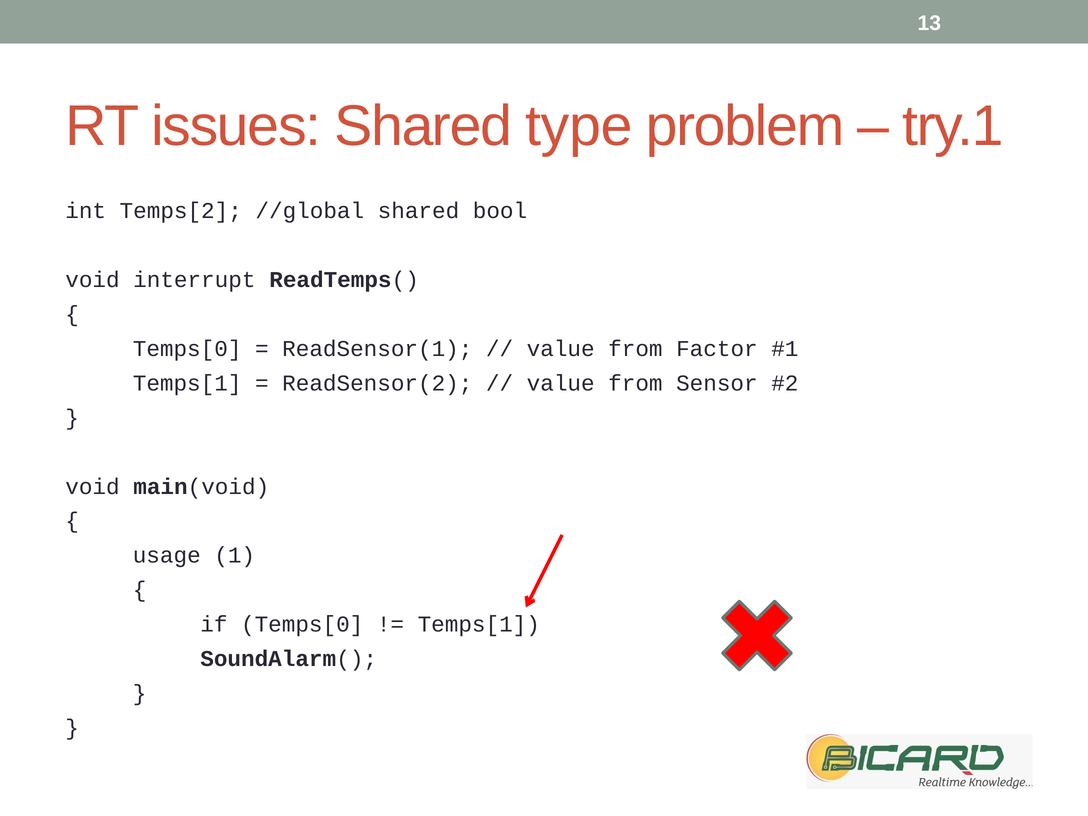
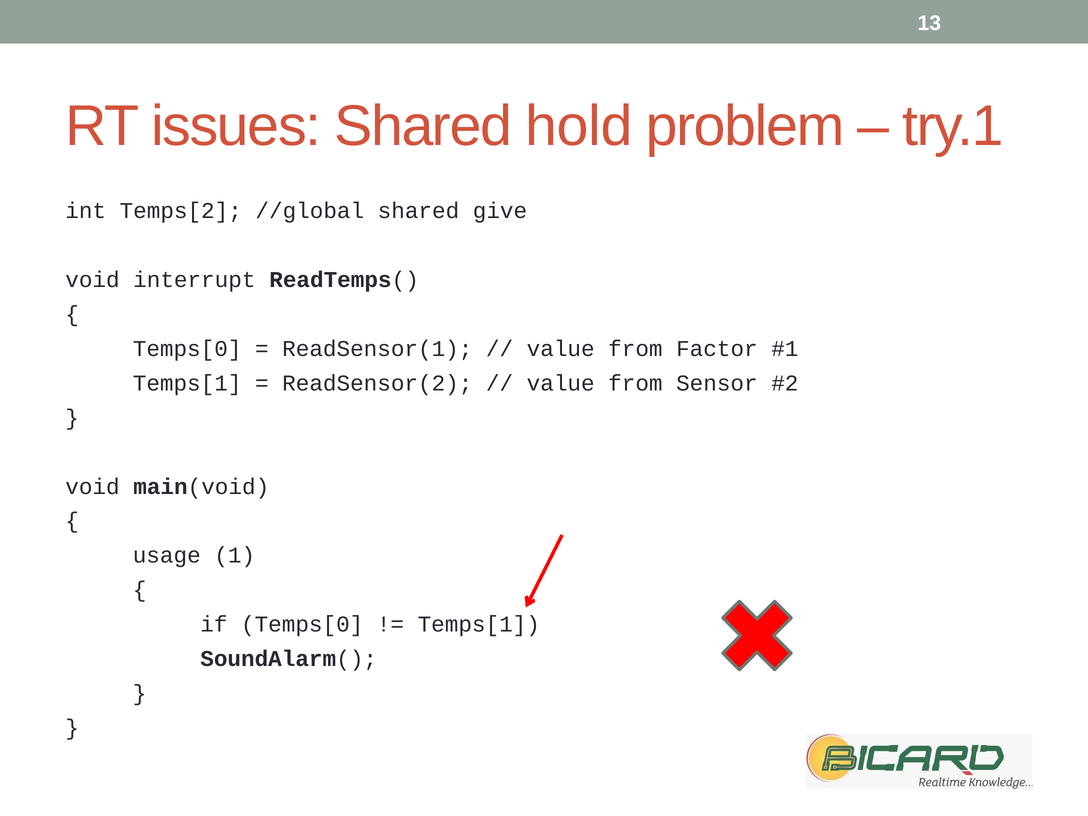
type: type -> hold (579, 126)
bool: bool -> give (500, 211)
